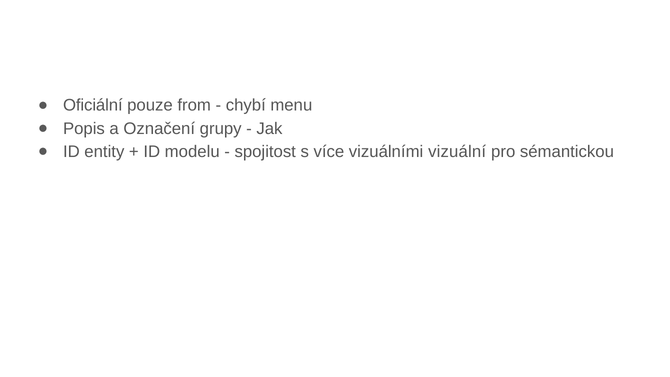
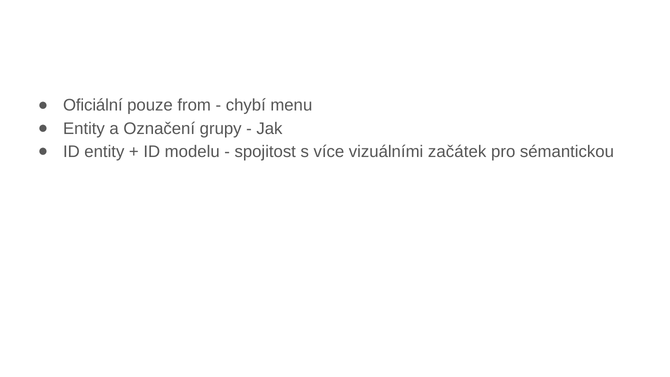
Popis: Popis -> Entity (84, 128)
vizuální: vizuální -> začátek (457, 152)
